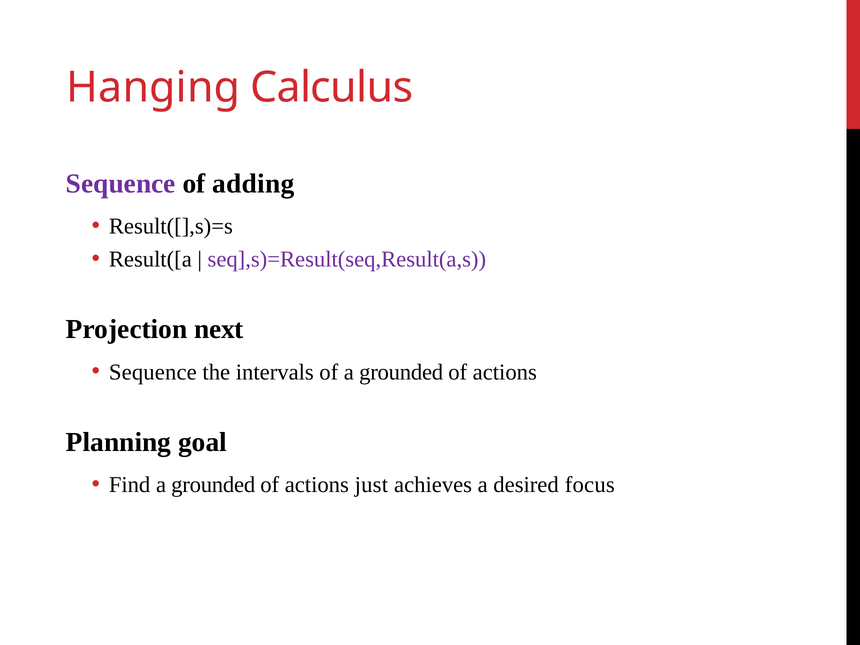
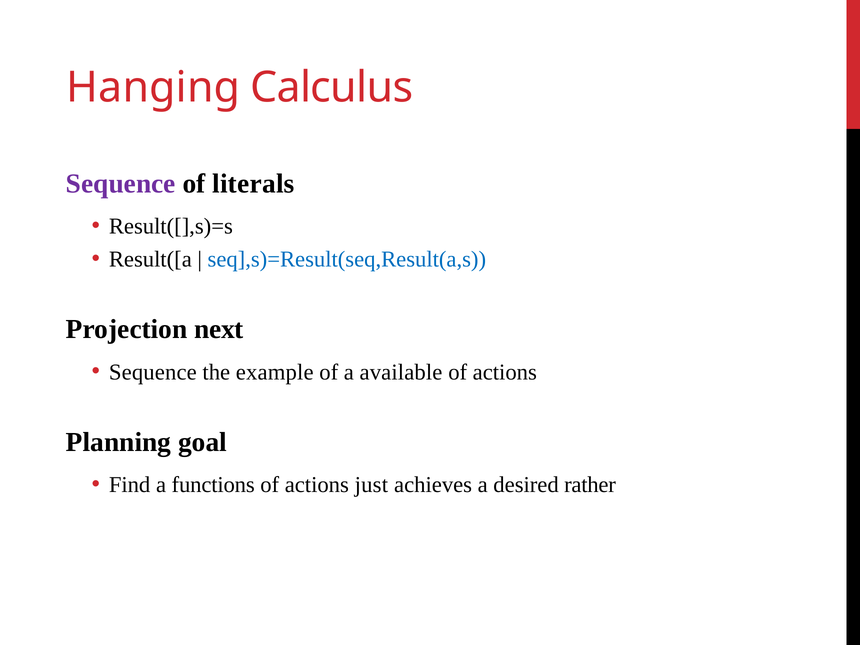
adding: adding -> literals (253, 184)
seq],s)=Result(seq,Result(a,s colour: purple -> blue (347, 259)
intervals: intervals -> example (275, 372)
of a grounded: grounded -> available (401, 372)
Find a grounded: grounded -> functions (213, 485)
focus: focus -> rather (590, 485)
